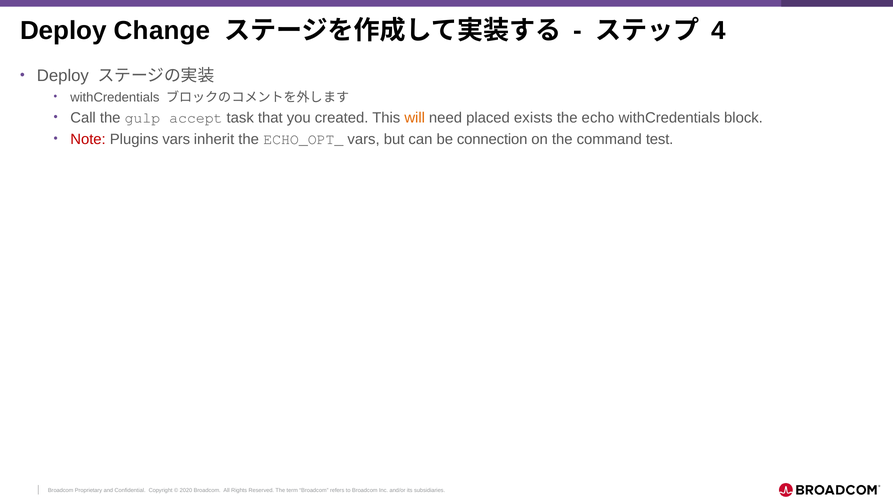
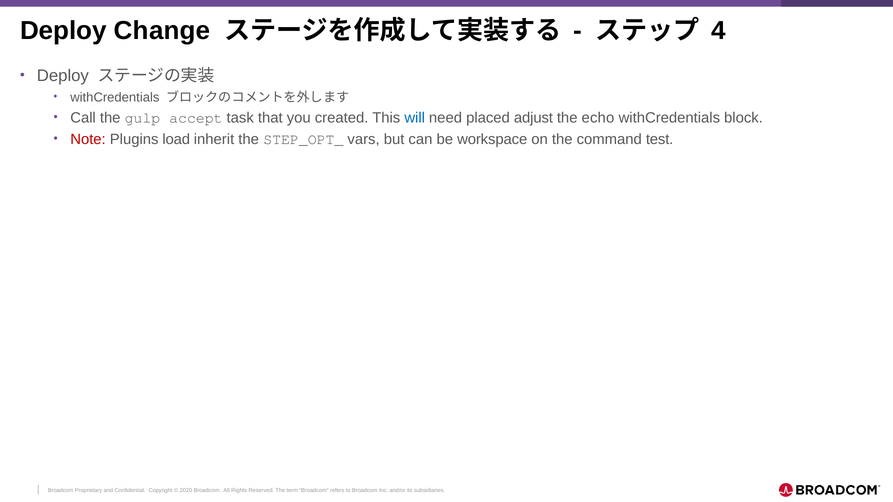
will colour: orange -> blue (415, 118)
exists: exists -> adjust (533, 118)
Plugins vars: vars -> load (176, 139)
ECHO_OPT_: ECHO_OPT_ -> STEP_OPT_ (303, 139)
connection: connection -> workspace (492, 139)
